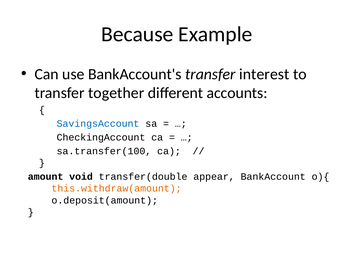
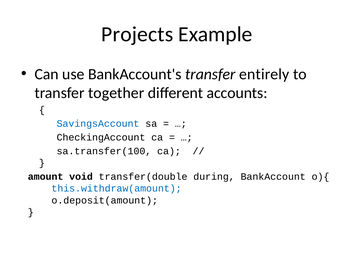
Because: Because -> Projects (137, 34)
interest: interest -> entirely (264, 74)
appear: appear -> during (214, 177)
this.withdraw(amount colour: orange -> blue (117, 189)
